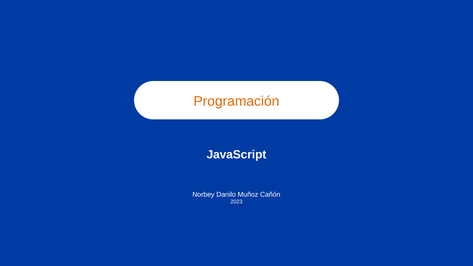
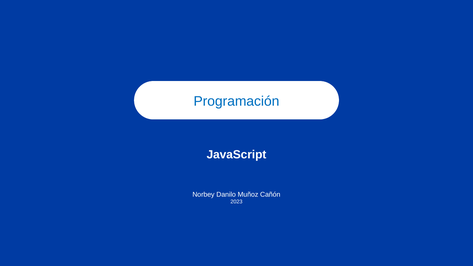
Programación colour: orange -> blue (236, 101)
